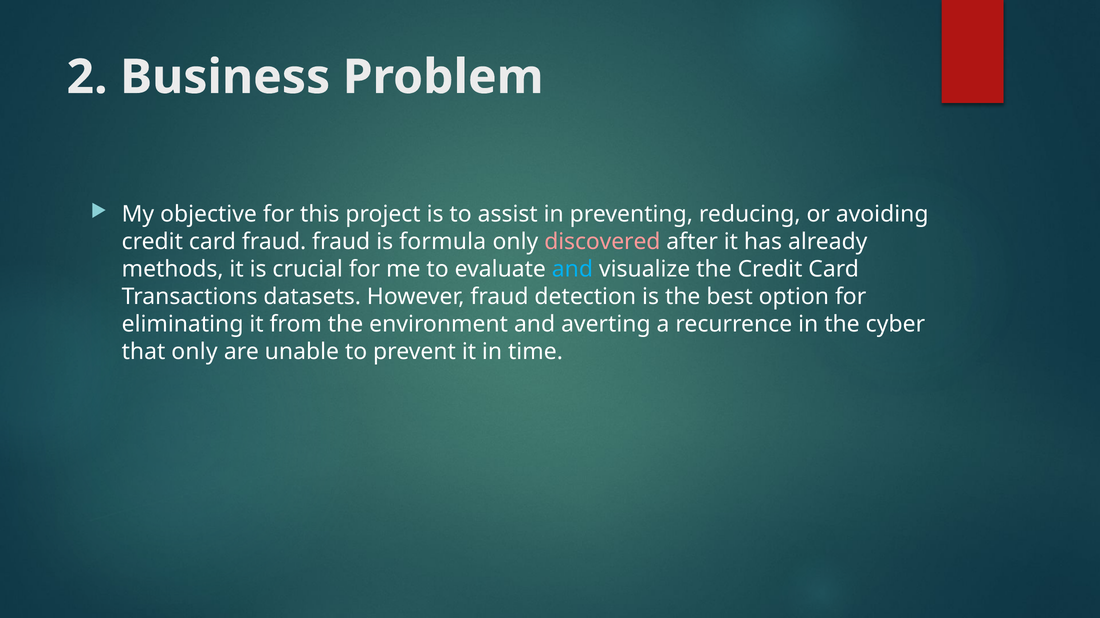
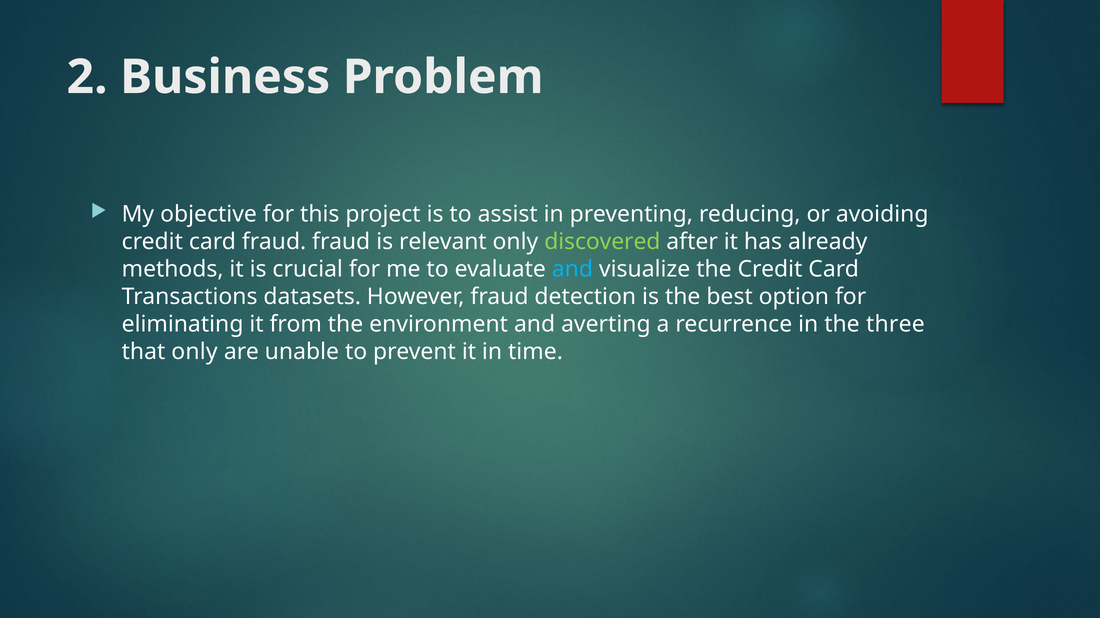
formula: formula -> relevant (443, 242)
discovered colour: pink -> light green (602, 242)
cyber: cyber -> three (895, 325)
